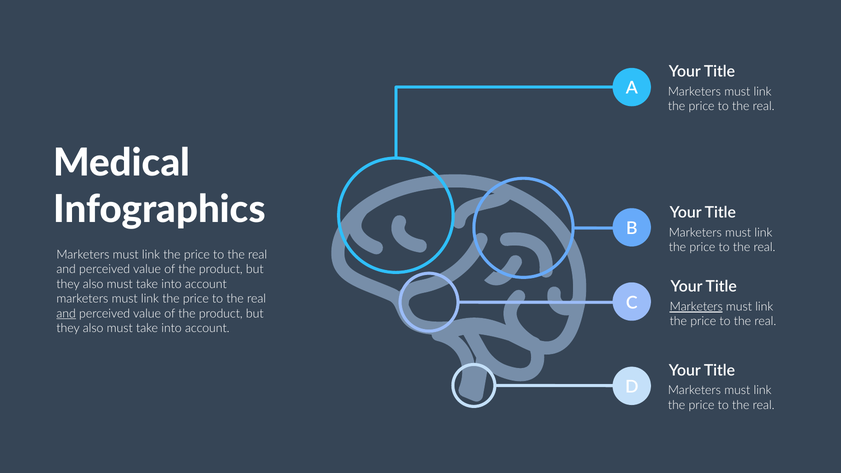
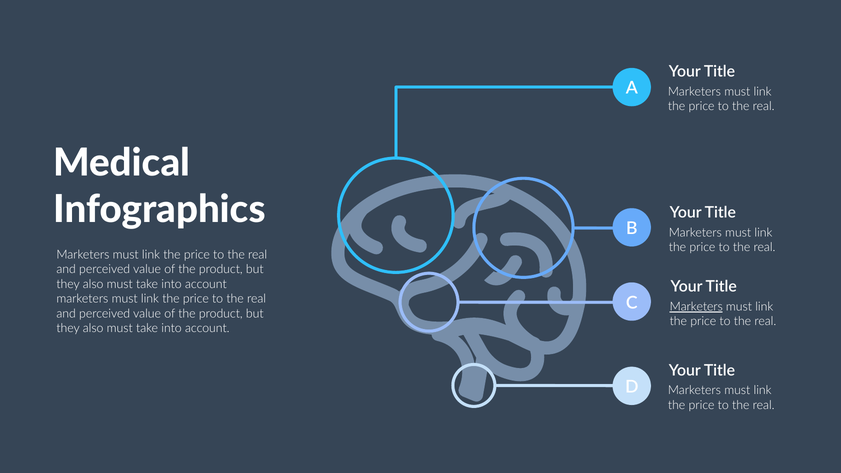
and underline: present -> none (66, 314)
